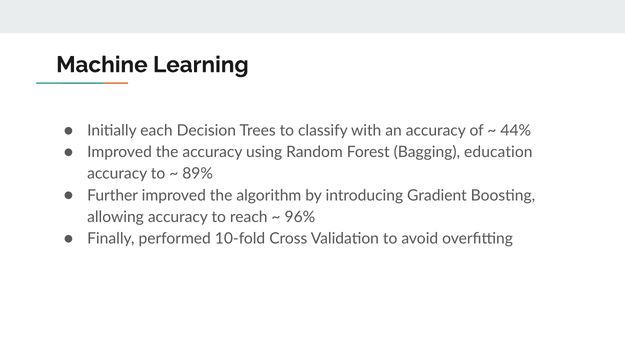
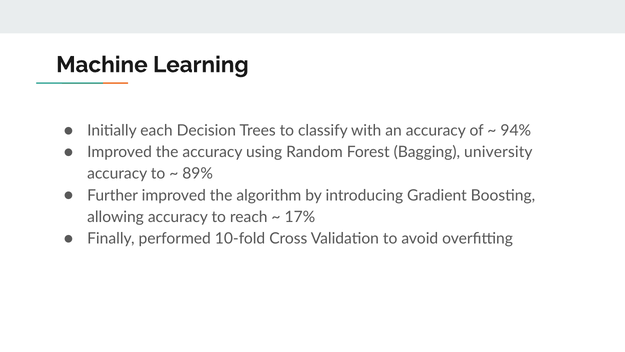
44%: 44% -> 94% (516, 130)
education: education -> university (498, 152)
96%: 96% -> 17% (300, 217)
